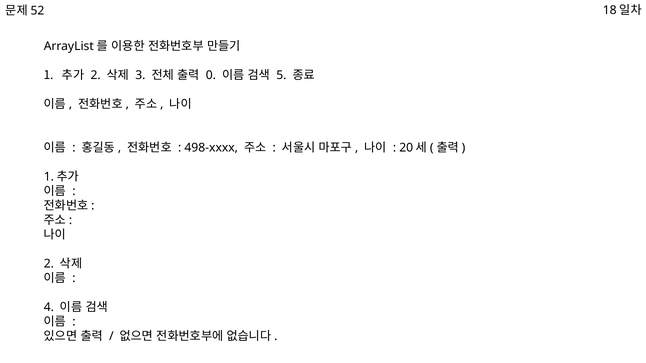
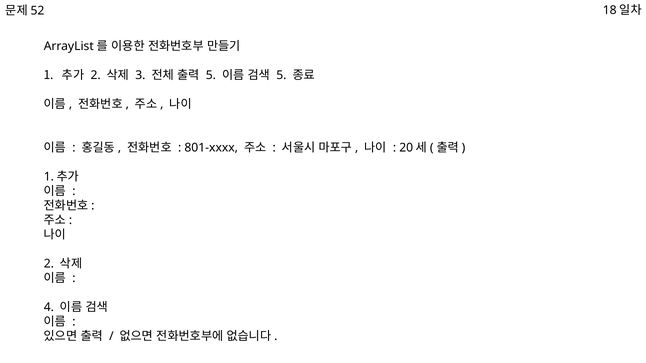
0: 0 -> 5 (211, 75)
498-xxxx: 498-xxxx -> 801-xxxx (211, 148)
